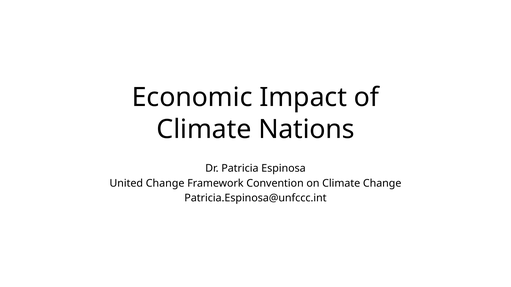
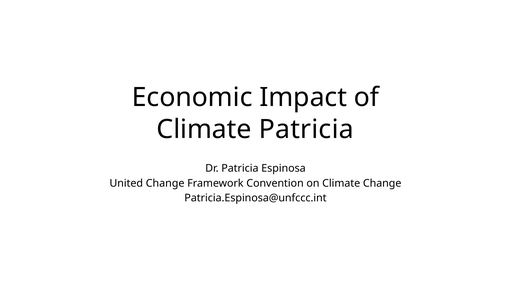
Climate Nations: Nations -> Patricia (306, 130)
